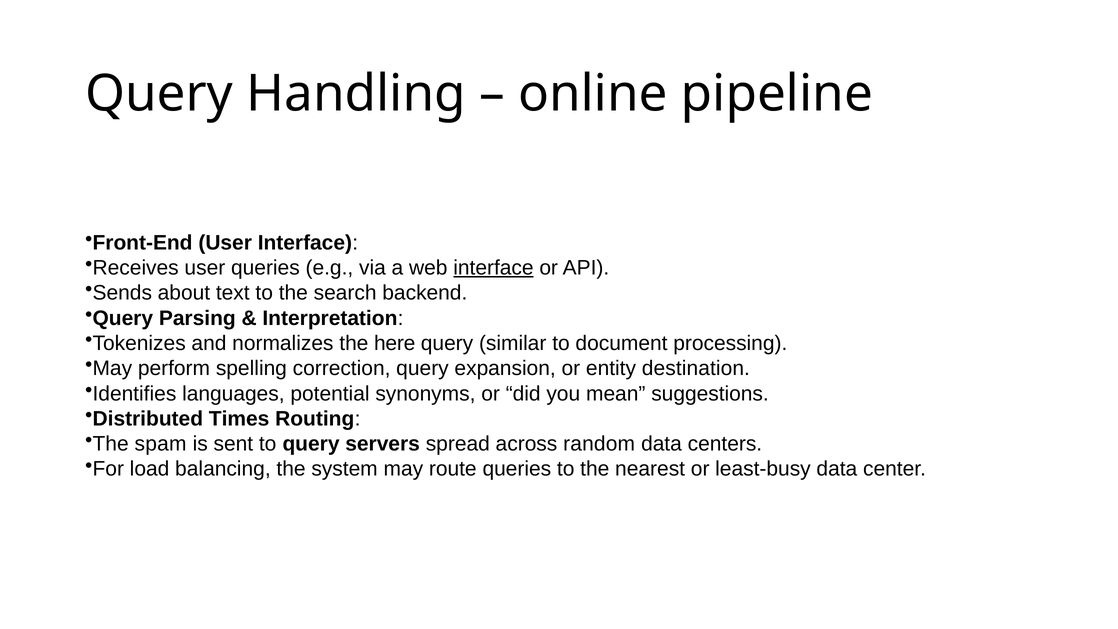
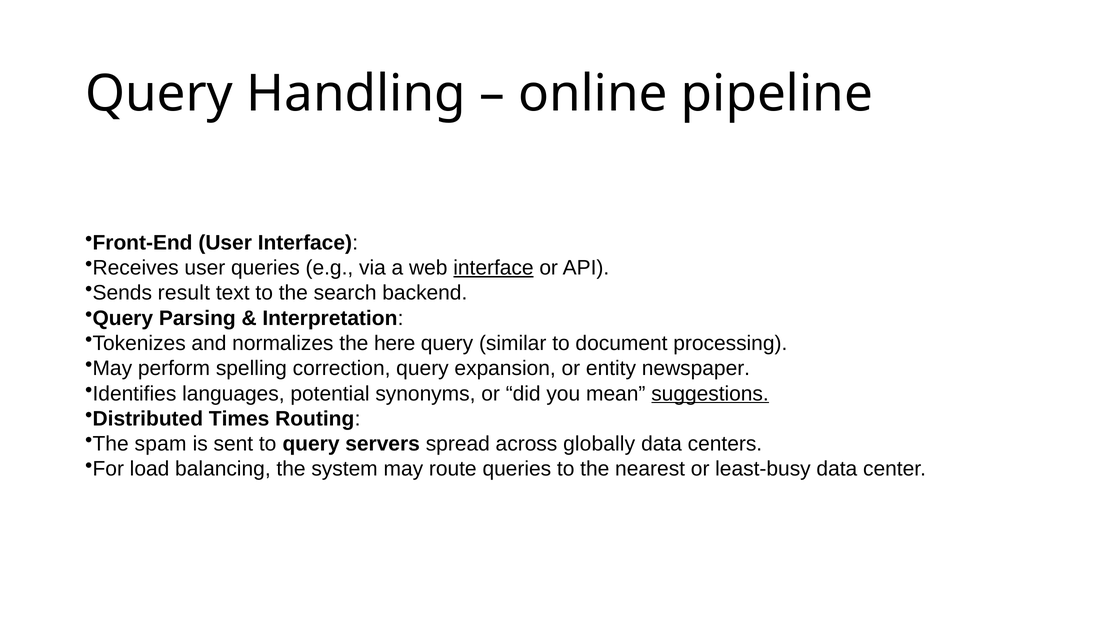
about: about -> result (184, 293)
destination: destination -> newspaper (696, 368)
suggestions underline: none -> present (710, 394)
random: random -> globally (599, 444)
